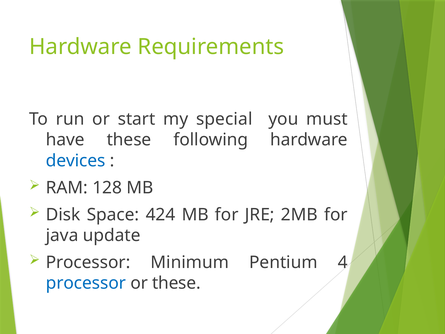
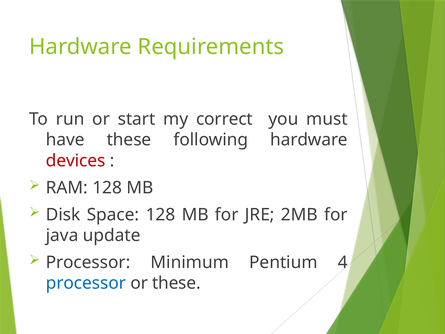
special: special -> correct (224, 119)
devices colour: blue -> red (76, 161)
Space 424: 424 -> 128 (161, 214)
